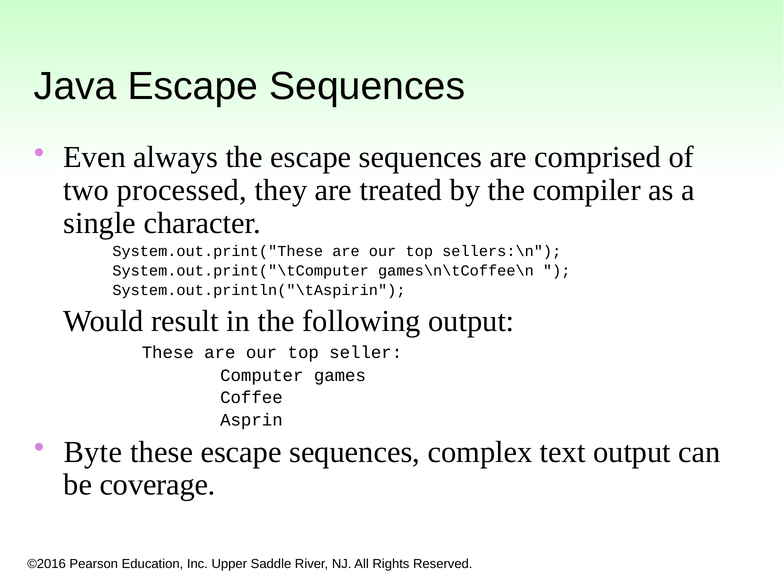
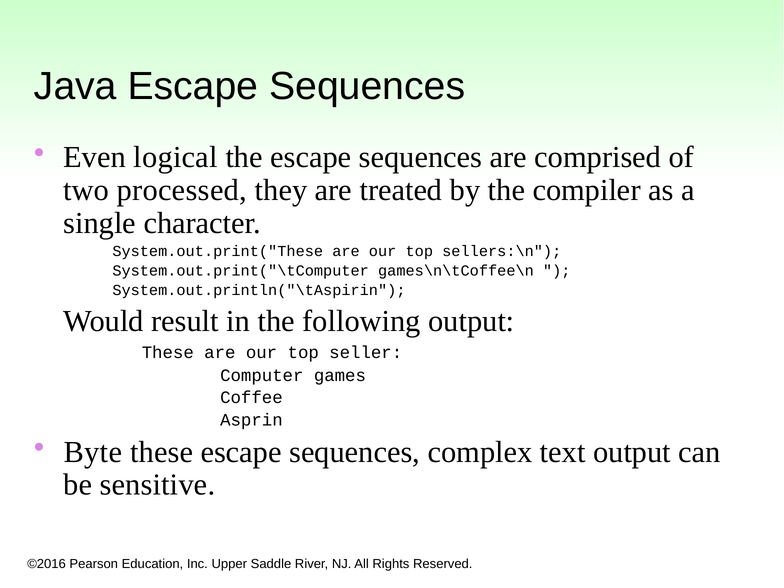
always: always -> logical (176, 157)
coverage: coverage -> sensitive (157, 485)
